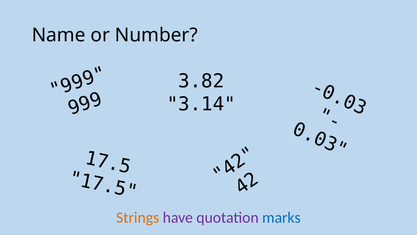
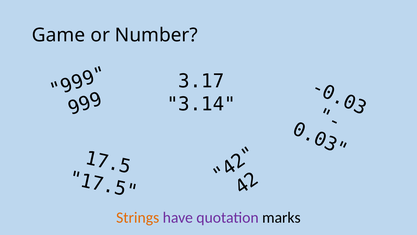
Name: Name -> Game (59, 35)
3.82: 3.82 -> 3.17 (201, 81)
marks colour: blue -> black (281, 217)
